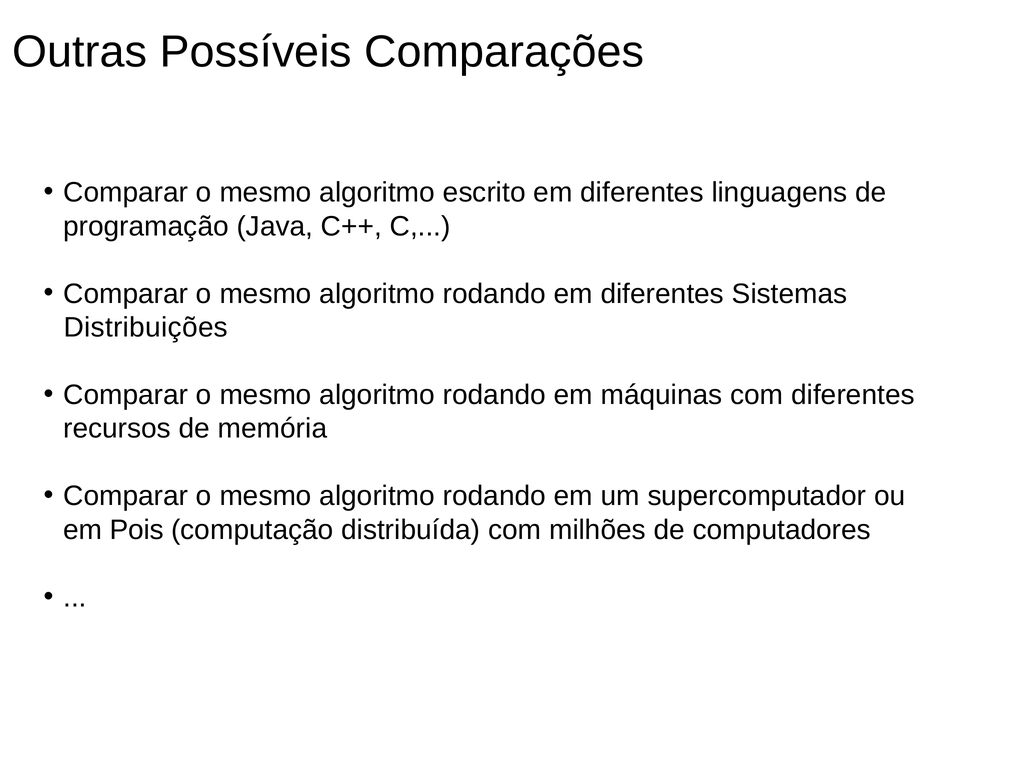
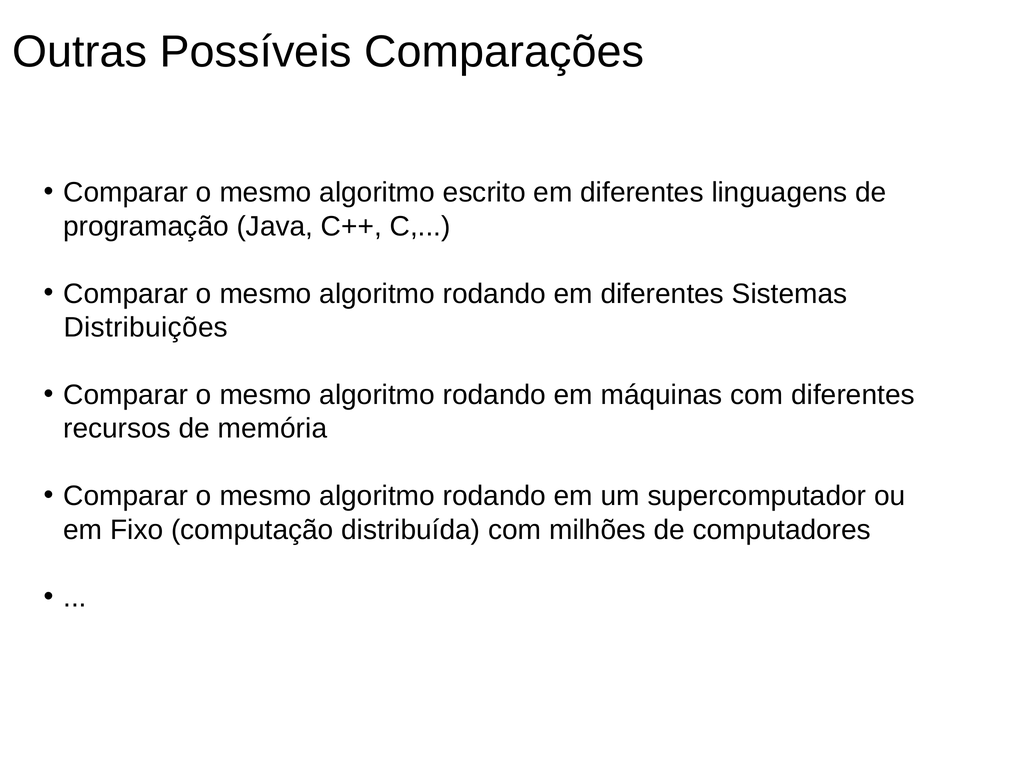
Pois: Pois -> Fixo (137, 529)
